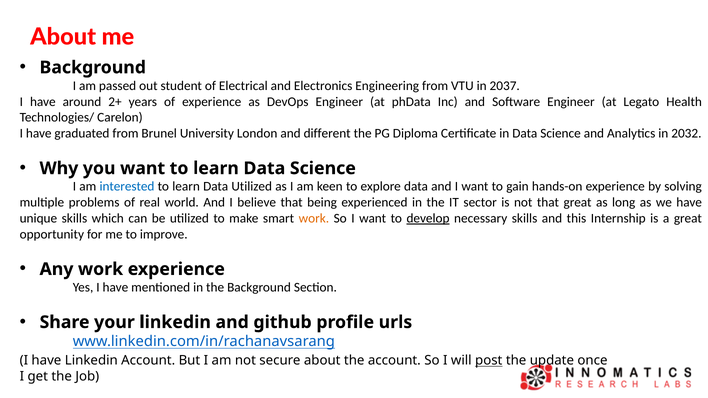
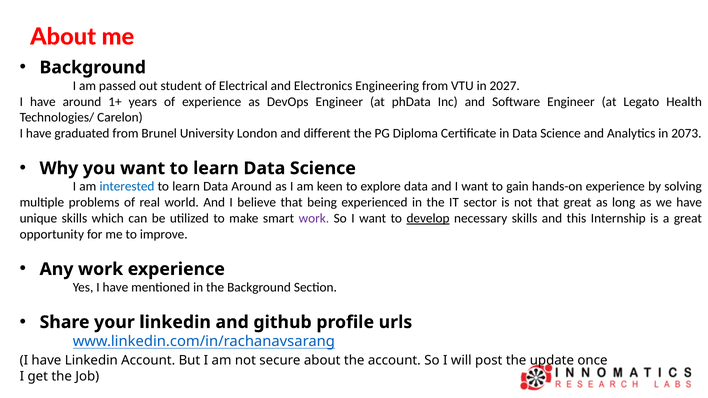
2037: 2037 -> 2027 (505, 86)
2+: 2+ -> 1+ (115, 102)
2032: 2032 -> 2073 (686, 134)
Data Utilized: Utilized -> Around (252, 187)
work colour: orange -> purple (314, 219)
post underline: present -> none (489, 361)
